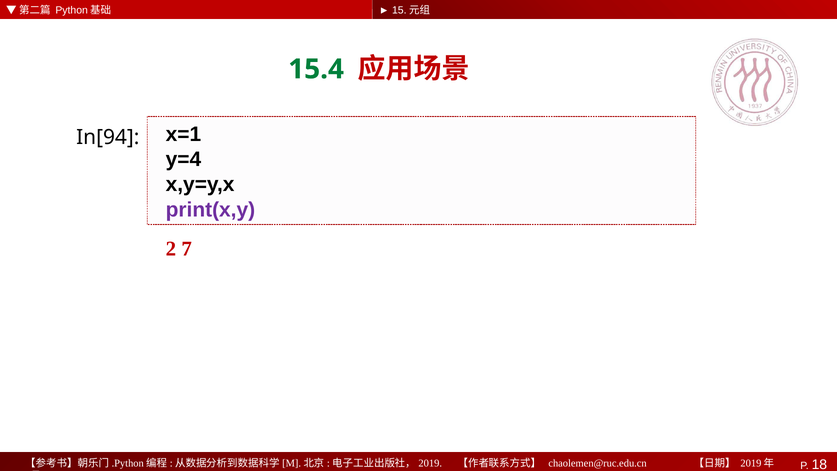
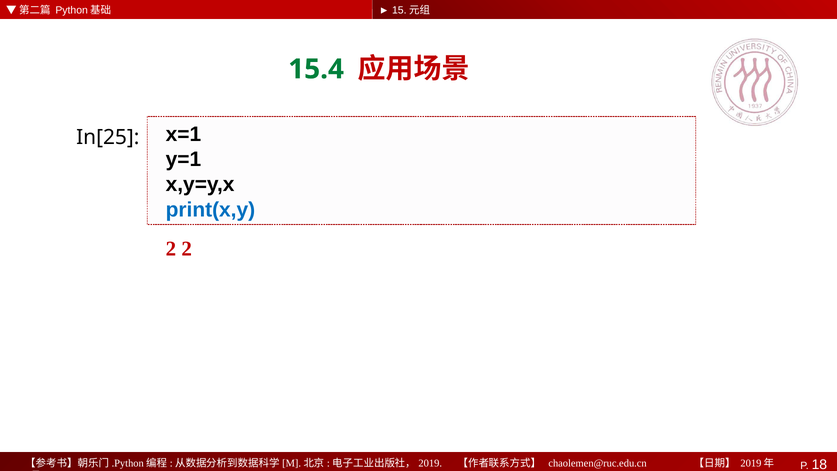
In[94: In[94 -> In[25 (108, 137)
y=4: y=4 -> y=1 (183, 159)
print(x,y colour: purple -> blue (210, 210)
2 7: 7 -> 2 (187, 249)
